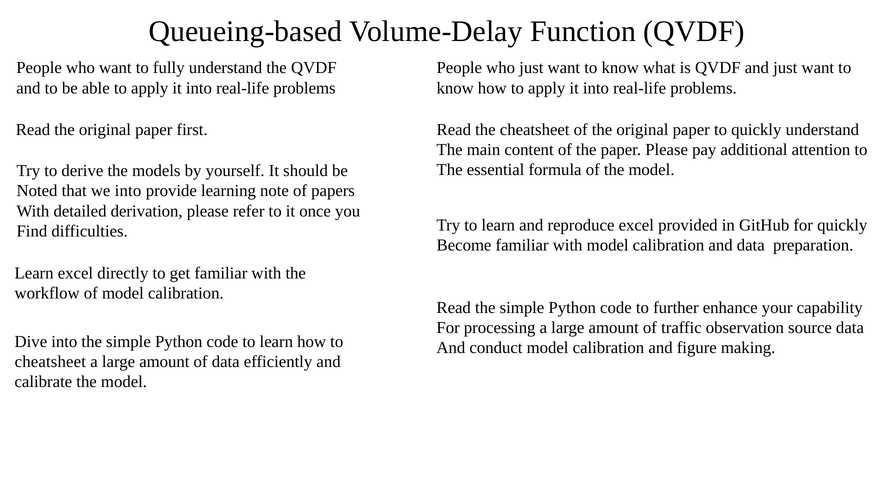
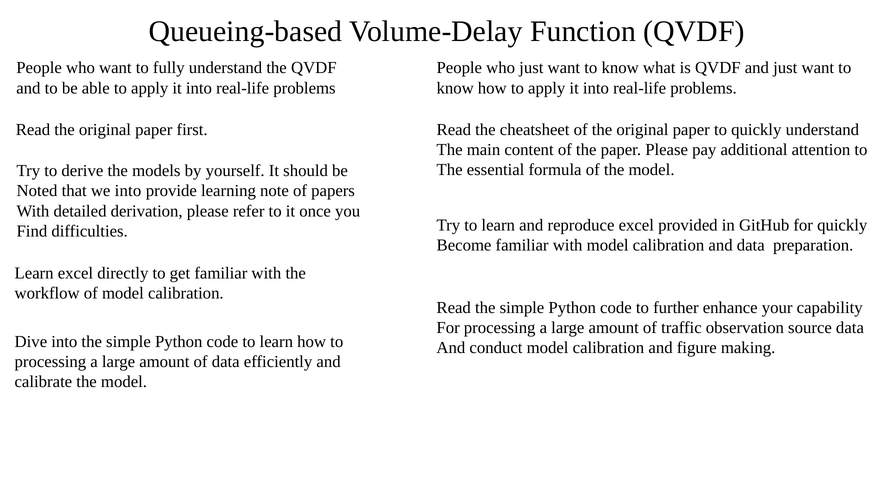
cheatsheet: cheatsheet -> processing (50, 362)
